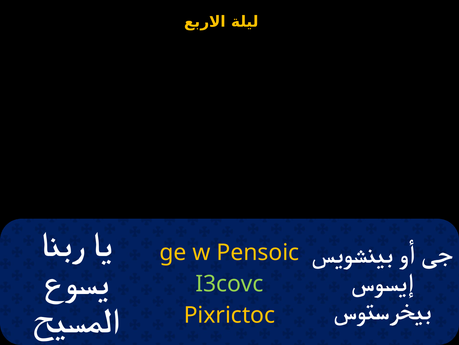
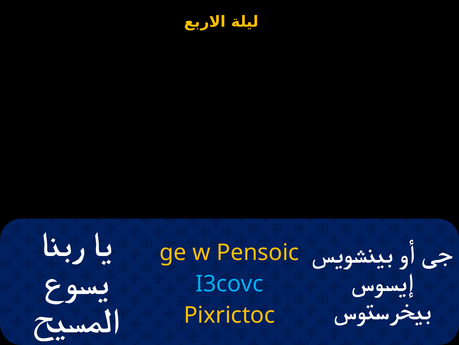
I3covc colour: light green -> light blue (230, 283)
